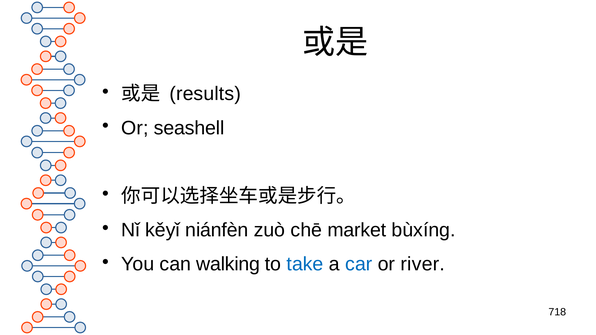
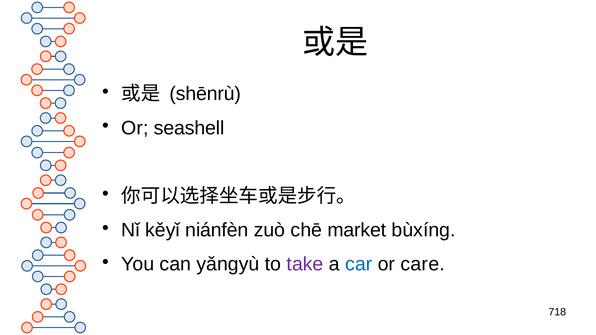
results: results -> shēnrù (205, 94)
walking: walking -> yǎngyù (228, 264)
take colour: blue -> purple (305, 264)
river: river -> care (423, 264)
